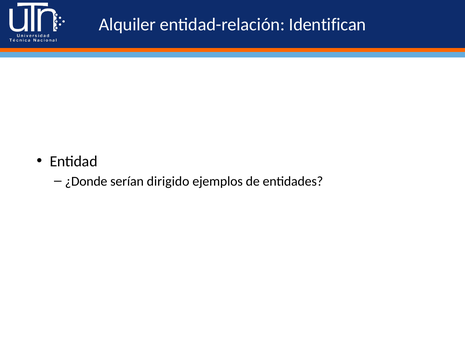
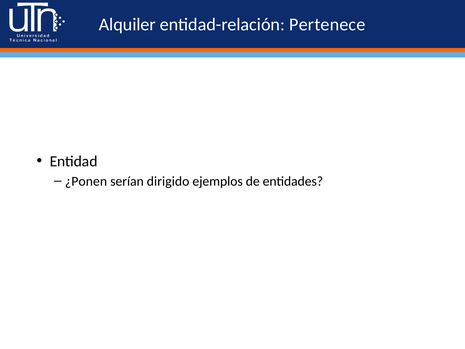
Identifican: Identifican -> Pertenece (327, 24)
¿Donde: ¿Donde -> ¿Ponen (86, 181)
